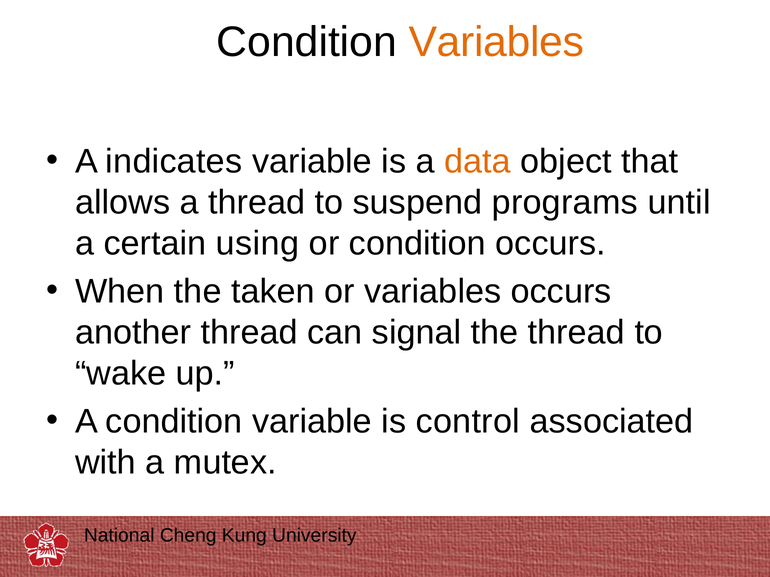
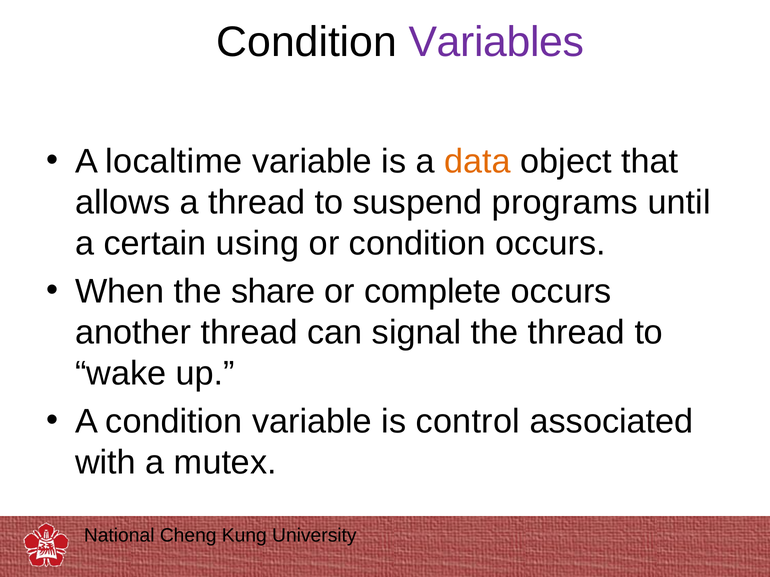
Variables colour: orange -> purple (496, 42)
indicates: indicates -> localtime (174, 162)
taken: taken -> share (273, 292)
or variables: variables -> complete (433, 292)
